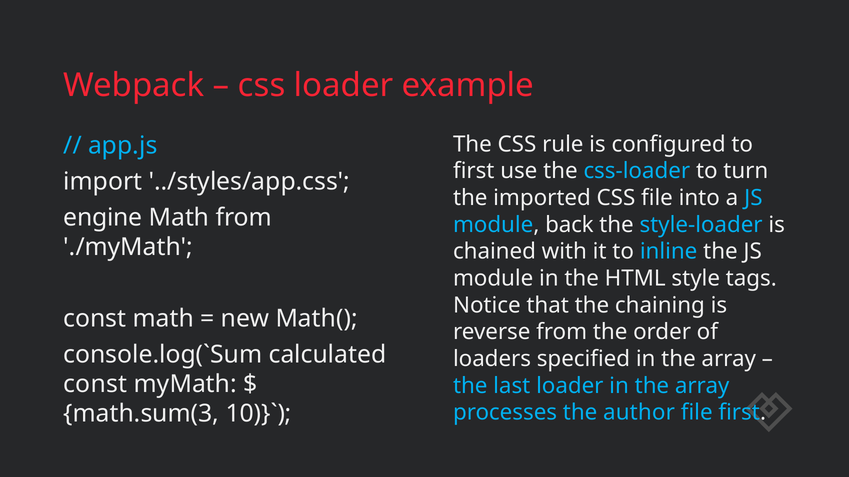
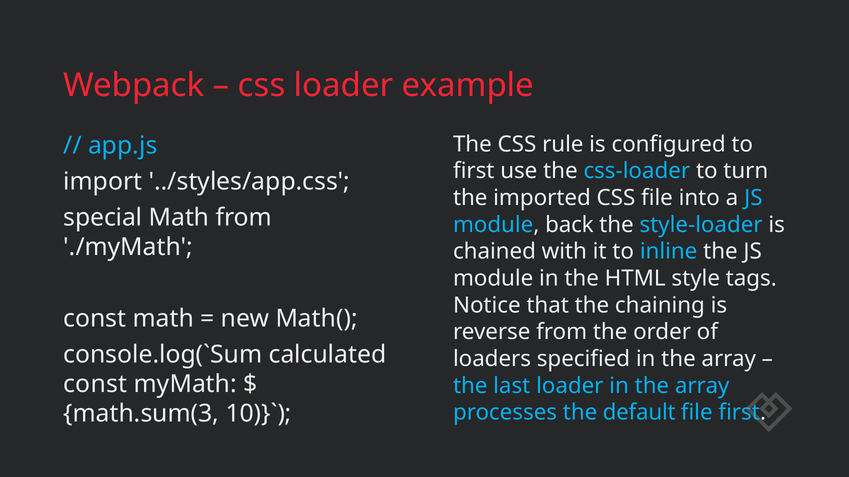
engine: engine -> special (103, 218)
author: author -> default (639, 413)
